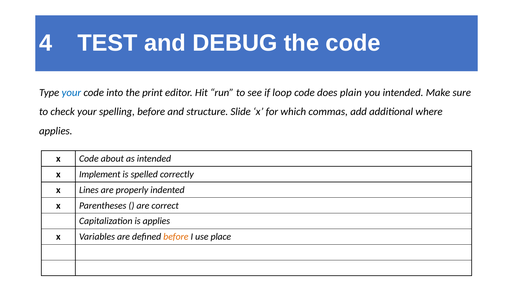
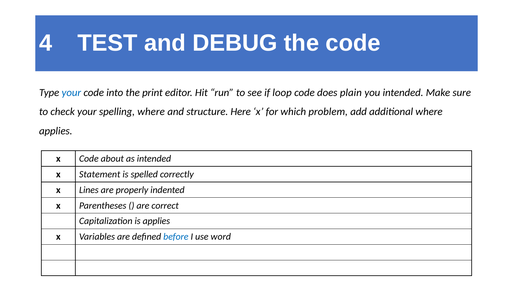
spelling before: before -> where (151, 112)
Slide: Slide -> Here (241, 112)
commas: commas -> problem (328, 112)
Implement: Implement -> Statement (100, 174)
before colour: orange -> blue (176, 236)
place: place -> word (221, 236)
